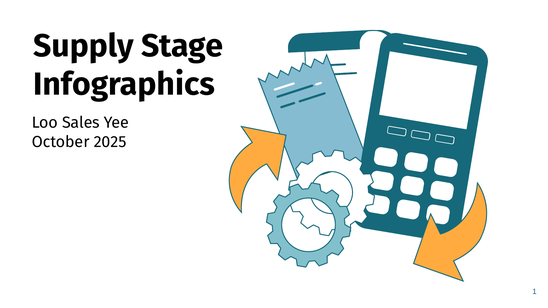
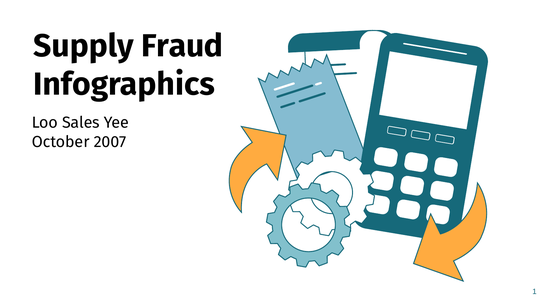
Stage: Stage -> Fraud (182, 46)
2025: 2025 -> 2007 (110, 142)
